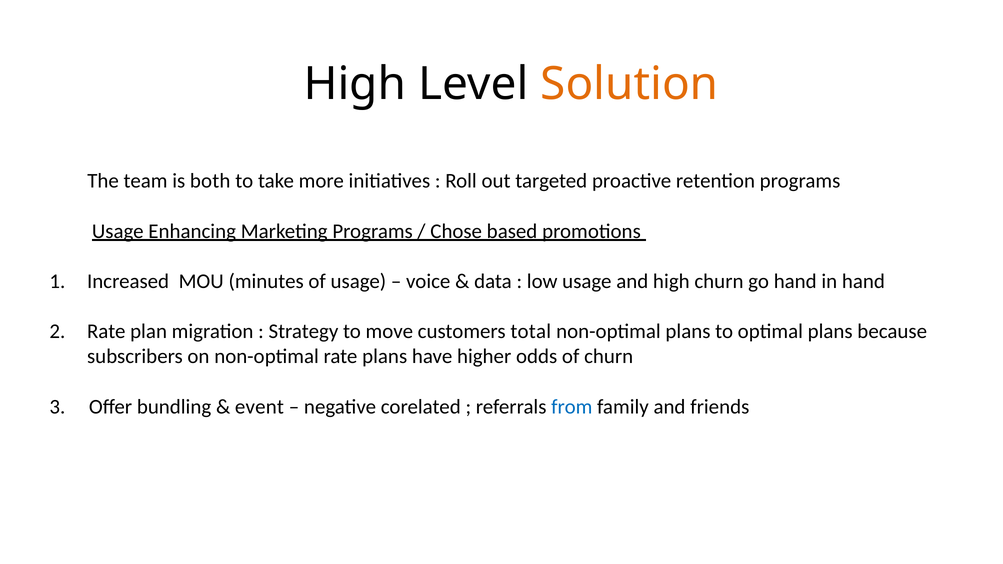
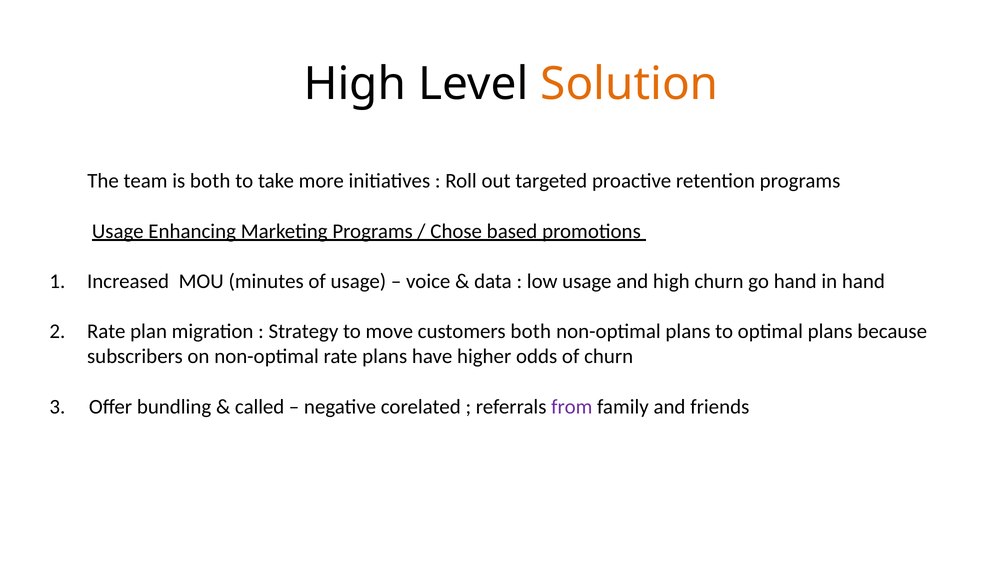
customers total: total -> both (531, 332)
event: event -> called (260, 407)
from colour: blue -> purple (572, 407)
